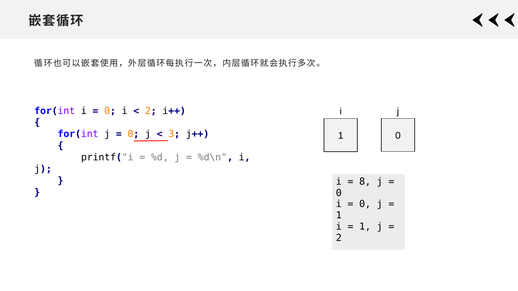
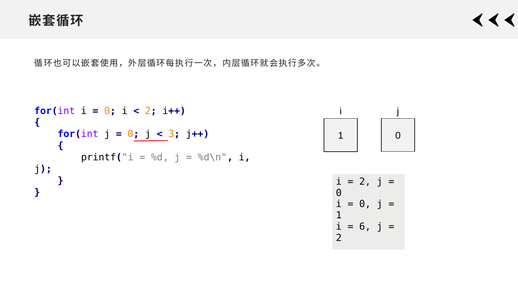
8: 8 -> 2 (365, 182)
1: 1 -> 6 (365, 227)
